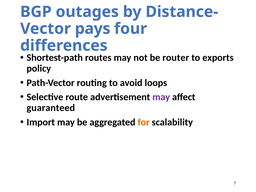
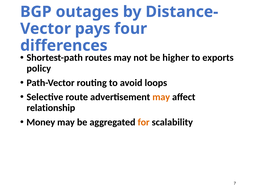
router: router -> higher (176, 58)
may colour: purple -> orange (161, 97)
guaranteed: guaranteed -> relationship (51, 108)
Import: Import -> Money (41, 122)
